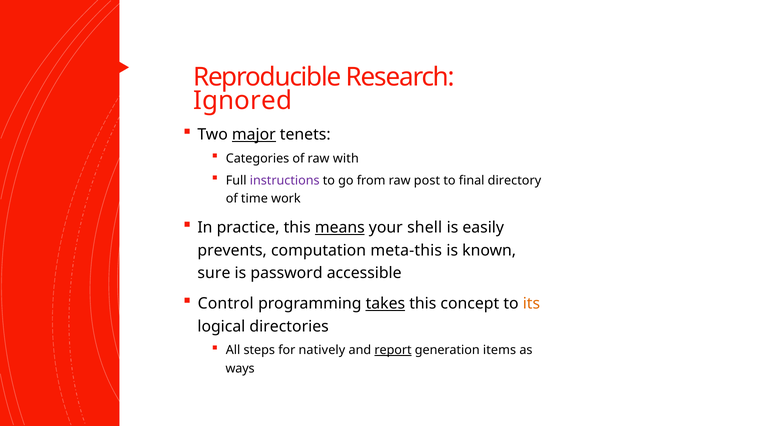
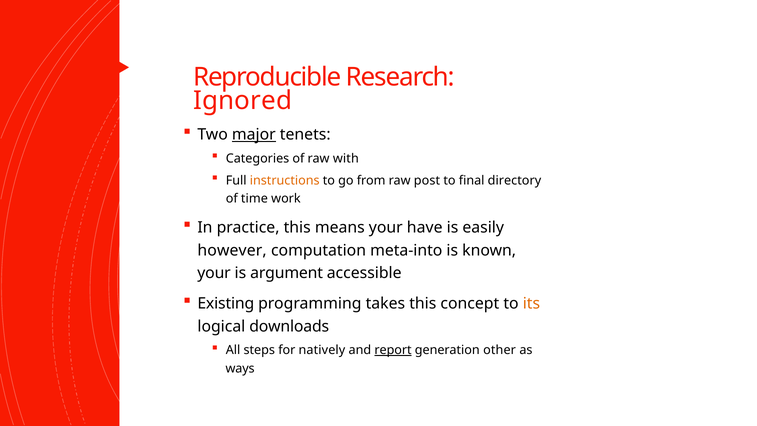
instructions colour: purple -> orange (285, 180)
means underline: present -> none (340, 228)
shell: shell -> have (425, 228)
prevents: prevents -> however (232, 250)
meta-this: meta-this -> meta-into (406, 250)
sure: sure -> your (214, 273)
password: password -> argument (287, 273)
Control: Control -> Existing (226, 304)
takes underline: present -> none (385, 304)
directories: directories -> downloads (289, 326)
items: items -> other (500, 350)
